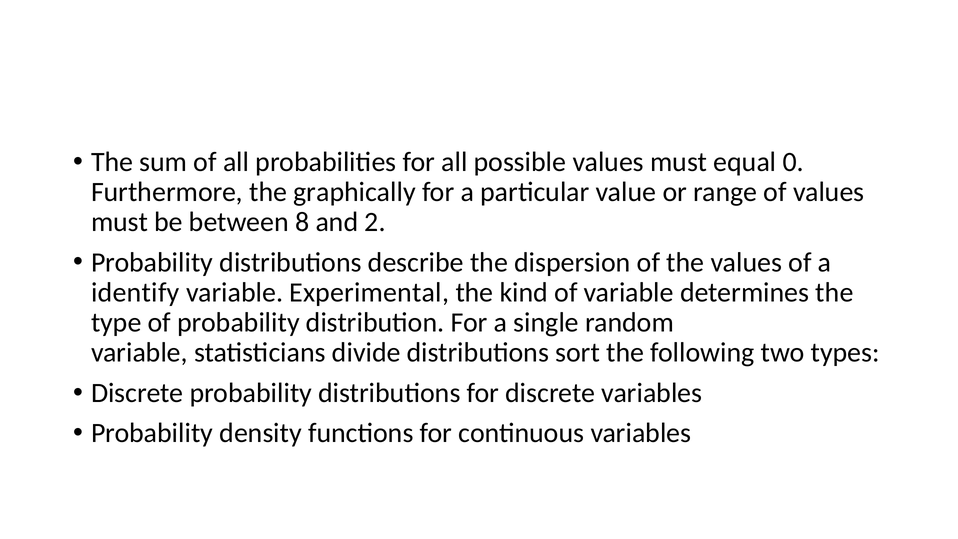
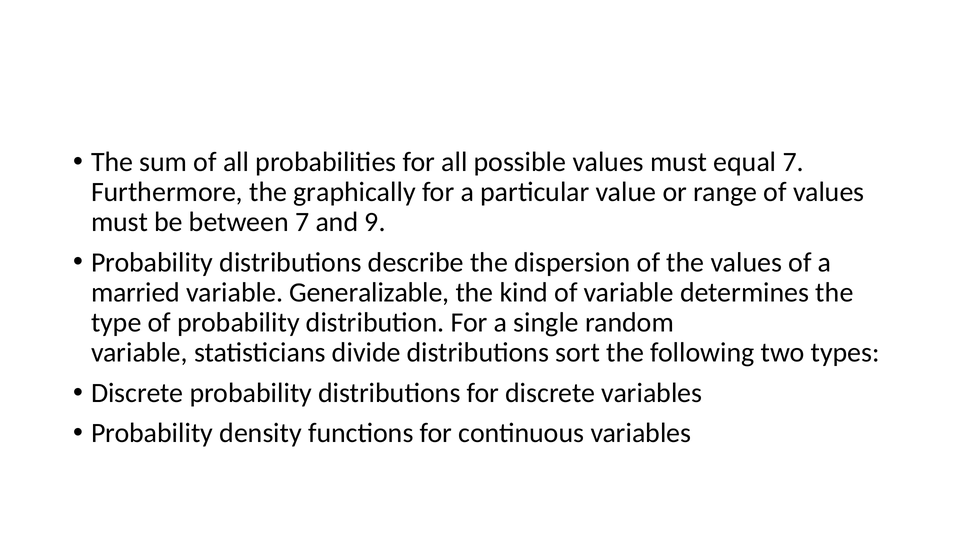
equal 0: 0 -> 7 (793, 162)
between 8: 8 -> 7 (302, 222)
2: 2 -> 9 (375, 222)
identify: identify -> married (135, 292)
Experimental: Experimental -> Generalizable (369, 292)
